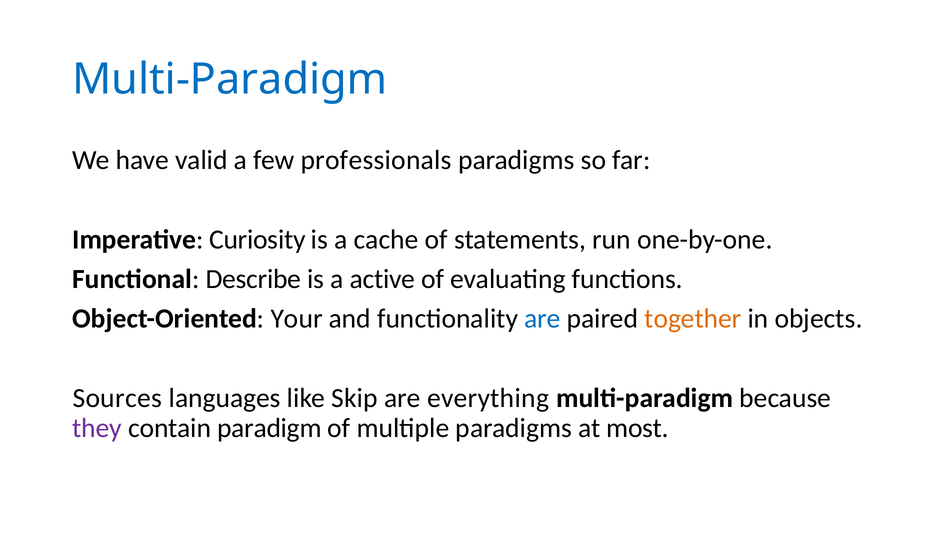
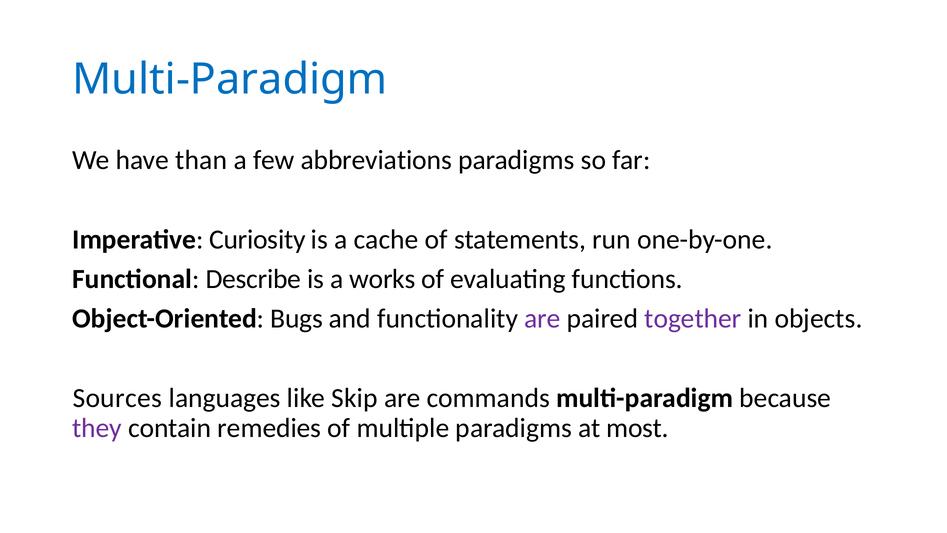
valid: valid -> than (201, 160)
professionals: professionals -> abbreviations (376, 160)
active: active -> works (382, 279)
Your: Your -> Bugs (297, 319)
are colour: blue -> purple (542, 319)
together colour: orange -> purple (693, 319)
everything: everything -> commands (488, 398)
paradigm: paradigm -> remedies (269, 428)
